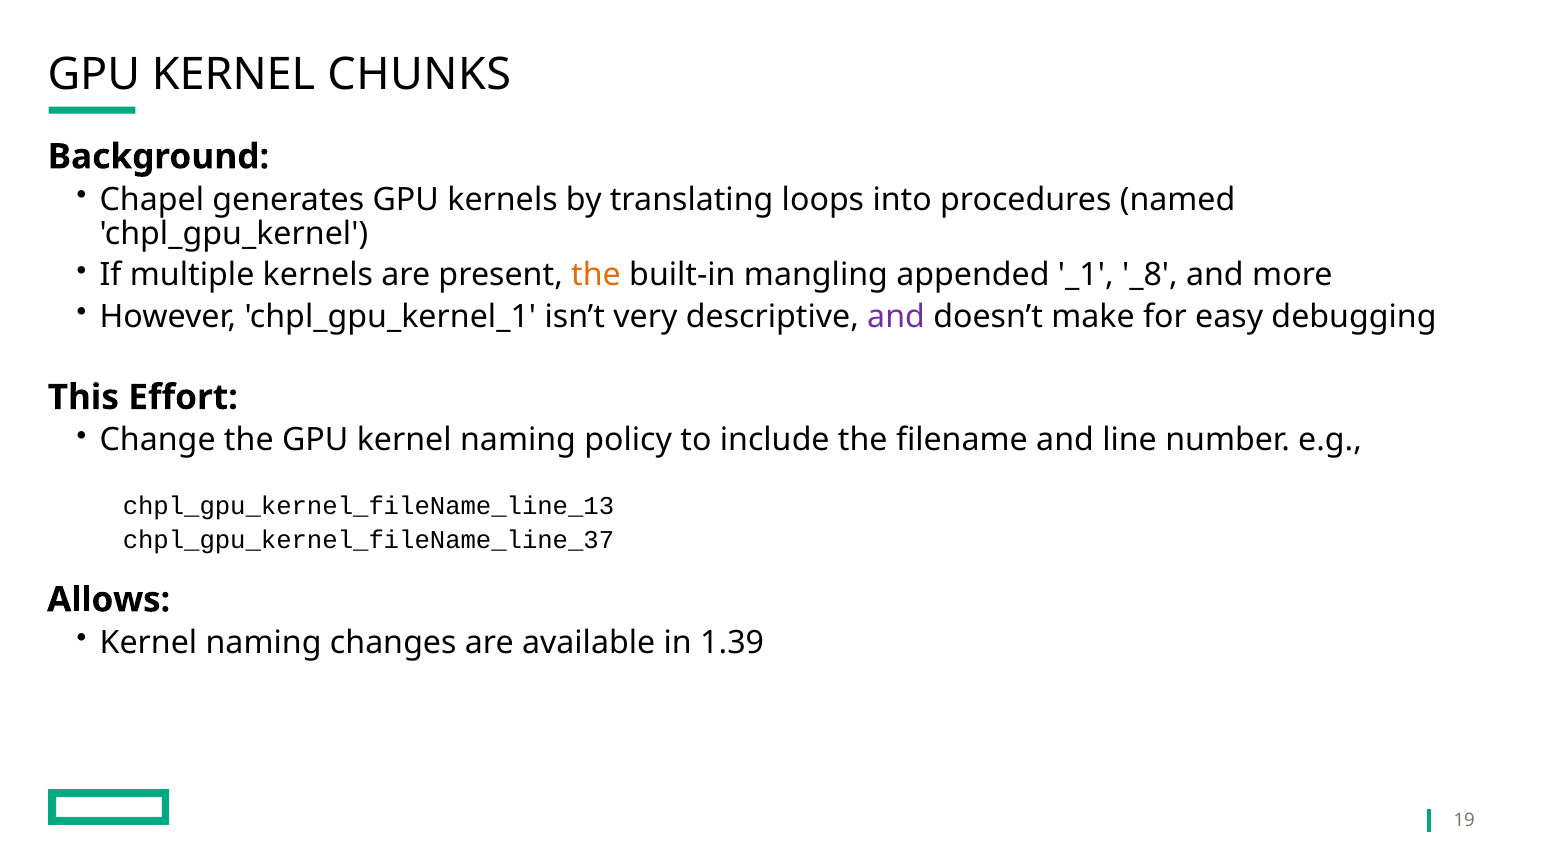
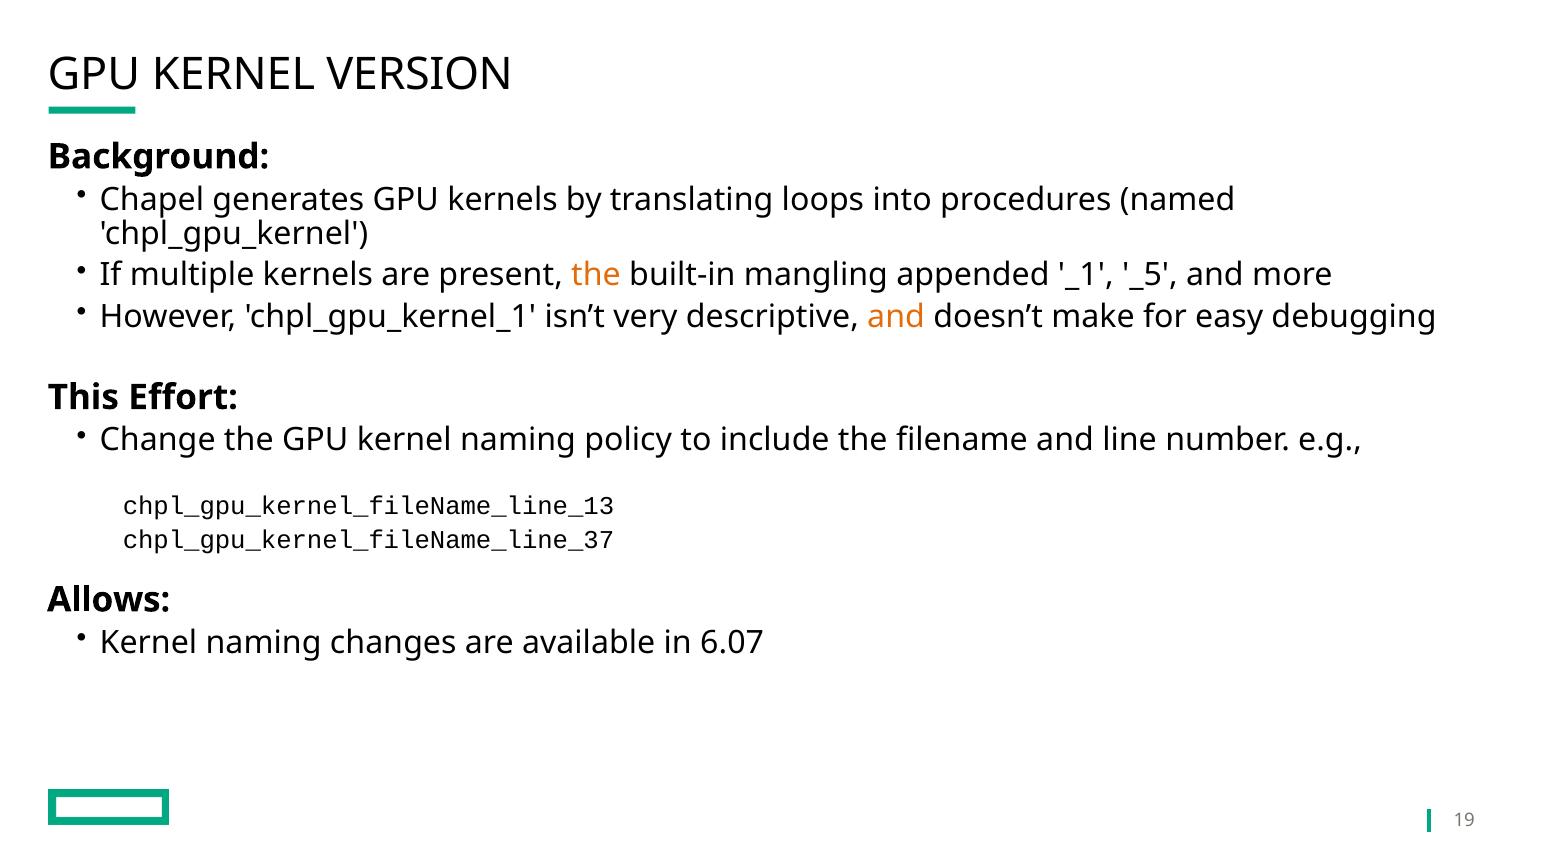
CHUNKS: CHUNKS -> VERSION (420, 75)
_8: _8 -> _5 (1150, 275)
and colour: purple -> orange (896, 316)
1.39: 1.39 -> 6.07 (732, 643)
